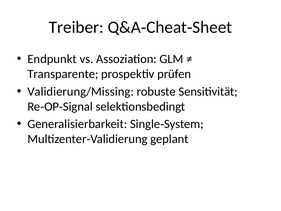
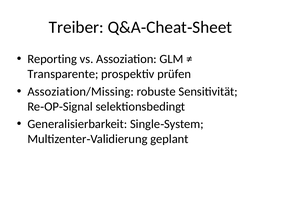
Endpunkt: Endpunkt -> Reporting (52, 59)
Validierung/Missing: Validierung/Missing -> Assoziation/Missing (81, 91)
